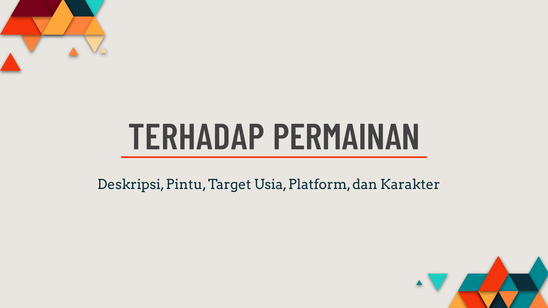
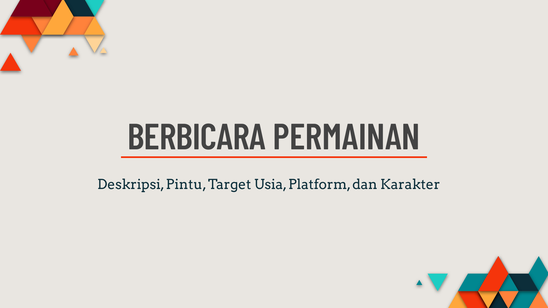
TERHADAP: TERHADAP -> BERBICARA (197, 137)
